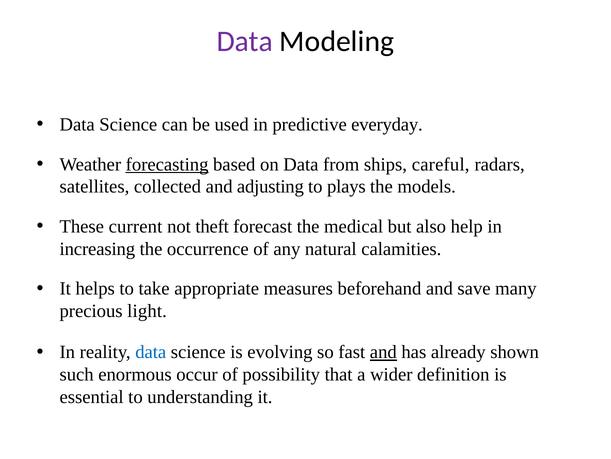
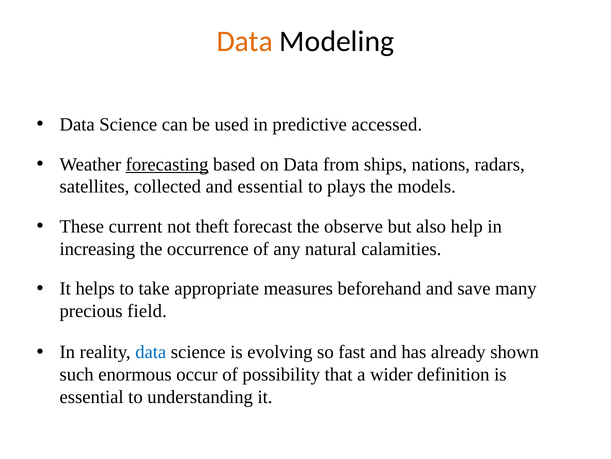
Data colour: purple -> orange (245, 41)
everyday: everyday -> accessed (387, 124)
careful: careful -> nations (441, 164)
and adjusting: adjusting -> essential (270, 186)
medical: medical -> observe (354, 226)
light: light -> field (147, 311)
and underline: present -> none (383, 352)
